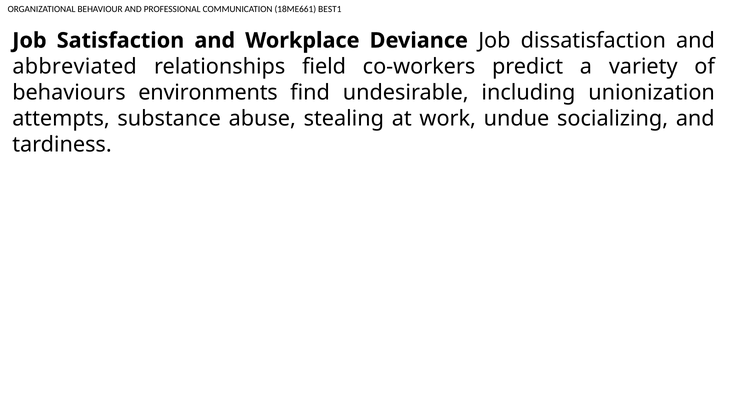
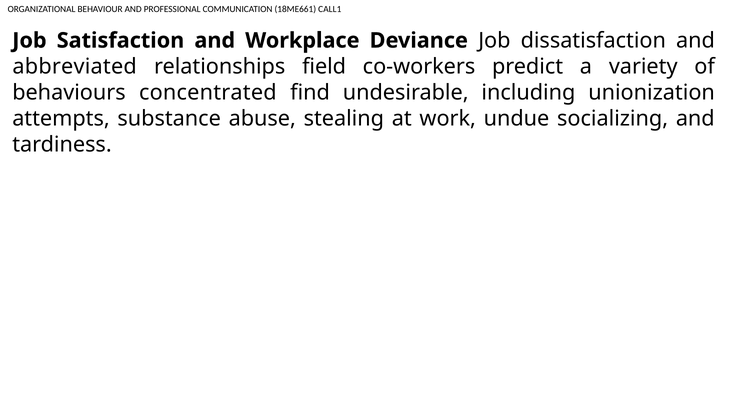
BEST1: BEST1 -> CALL1 (330, 9)
environments: environments -> concentrated (208, 93)
